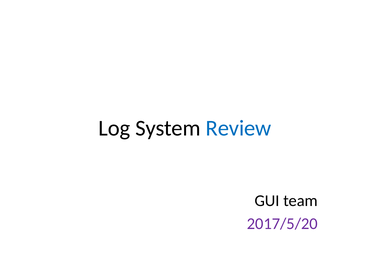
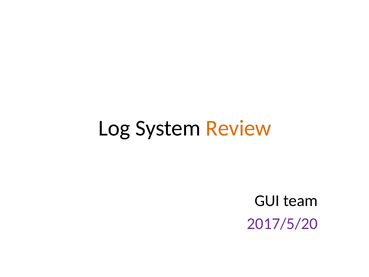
Review colour: blue -> orange (239, 128)
